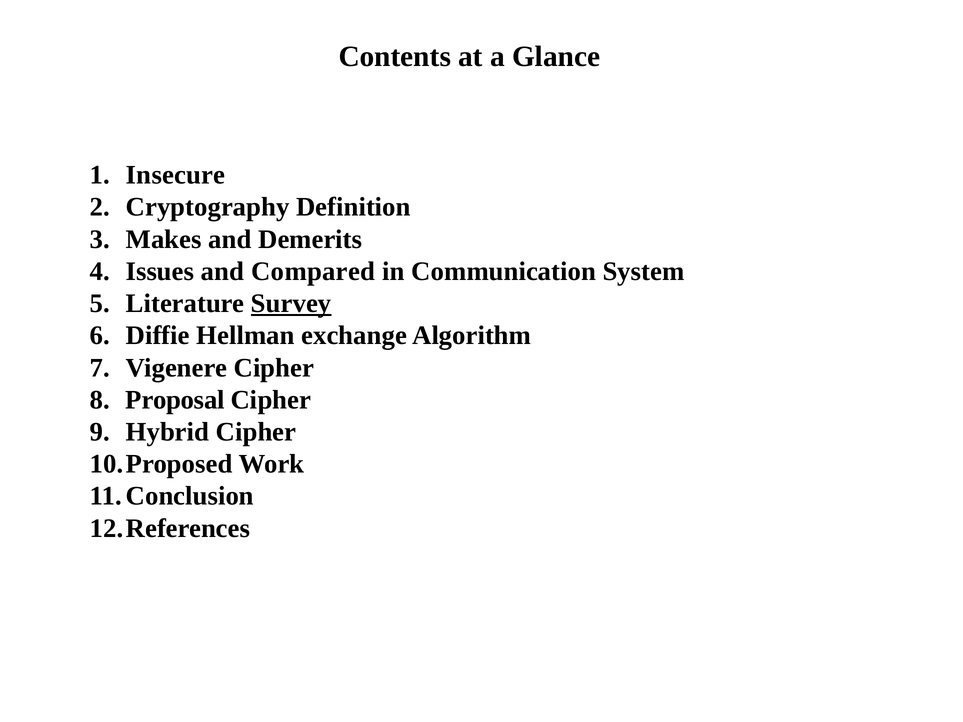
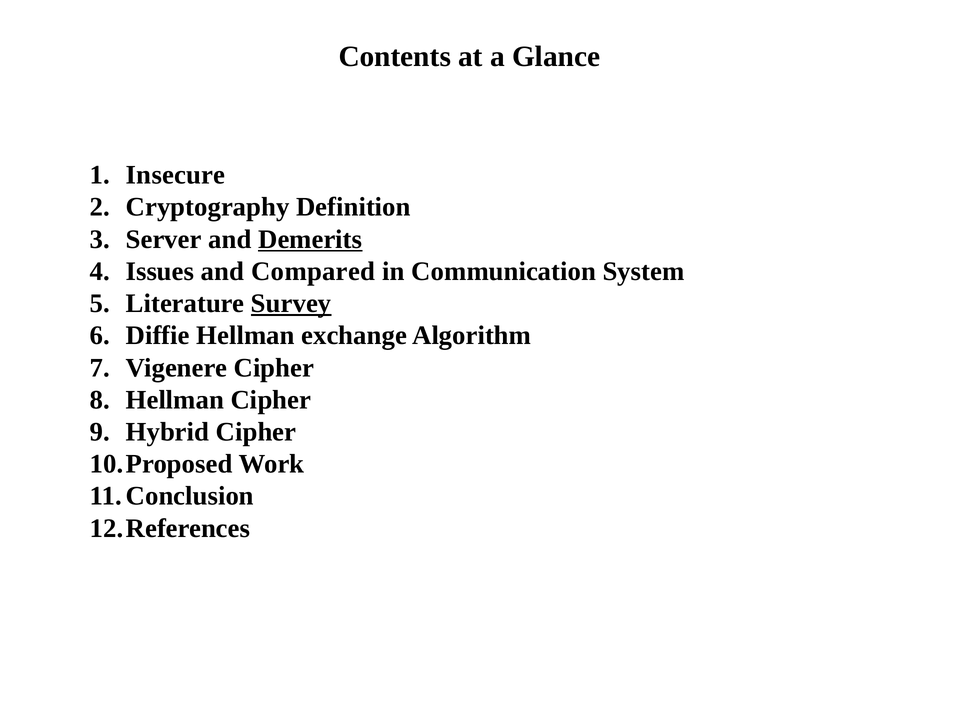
Makes: Makes -> Server (164, 239)
Demerits underline: none -> present (310, 239)
Proposal: Proposal -> Hellman (175, 400)
